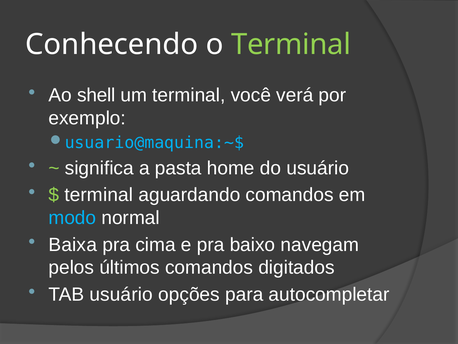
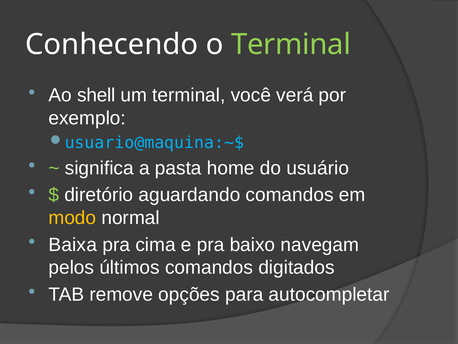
terminal: terminal -> diretório (99, 195)
modo colour: light blue -> yellow (72, 218)
TAB usuário: usuário -> remove (121, 294)
